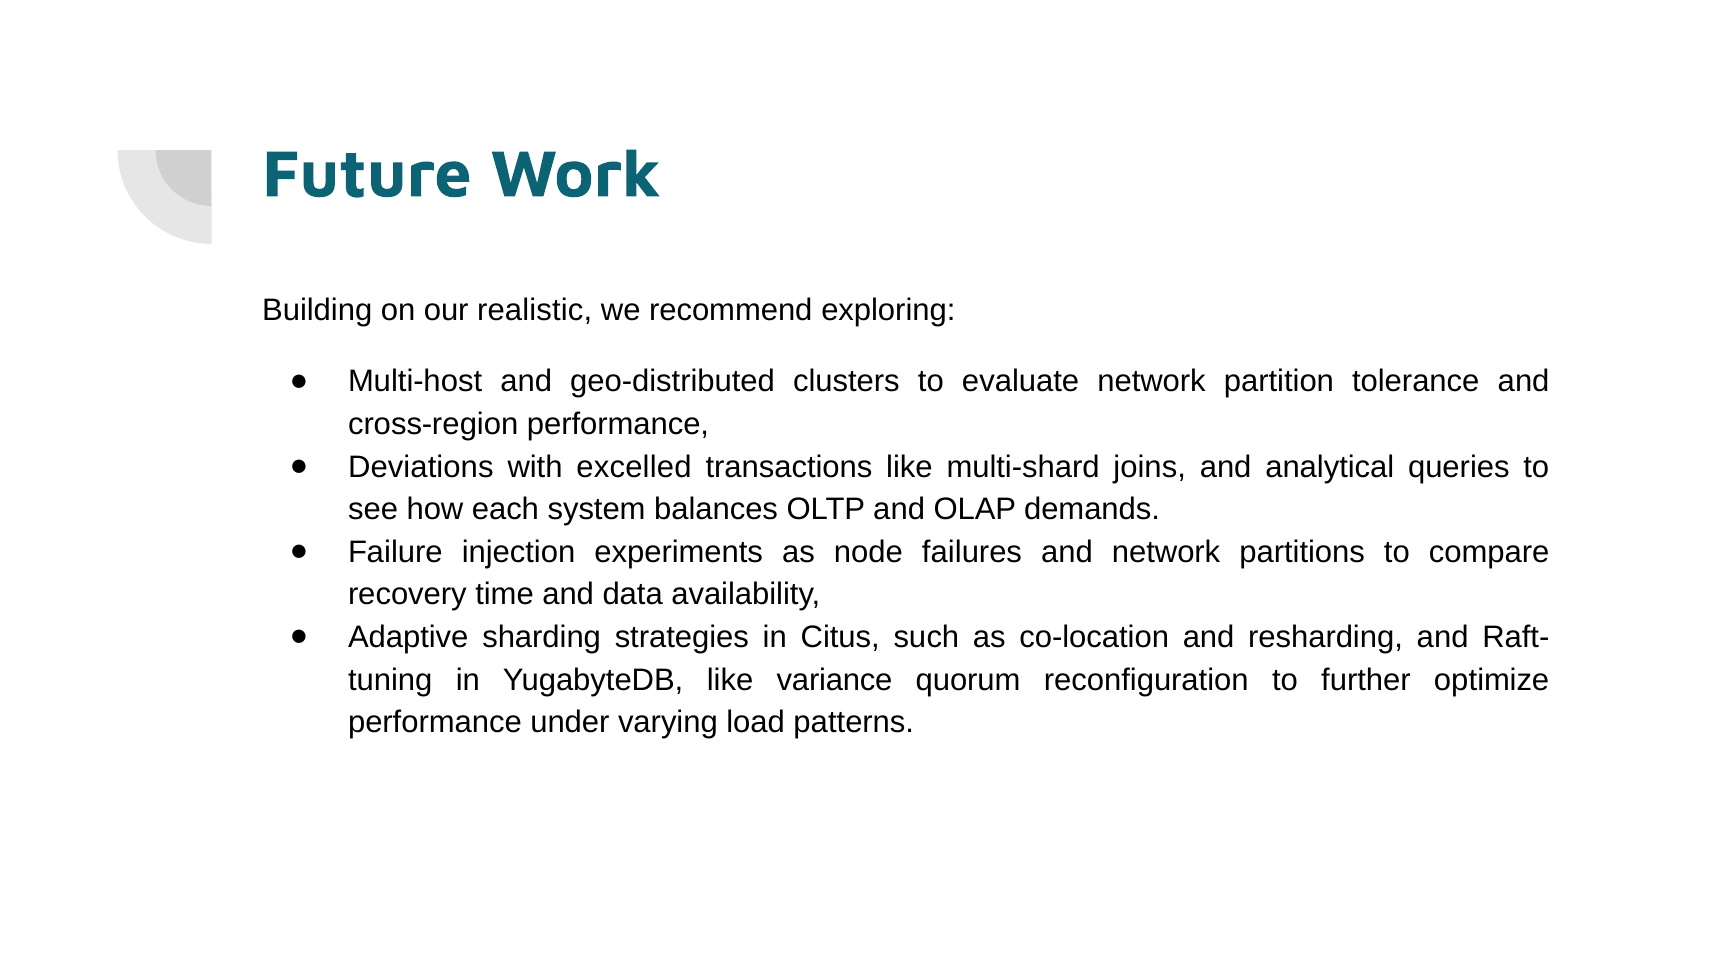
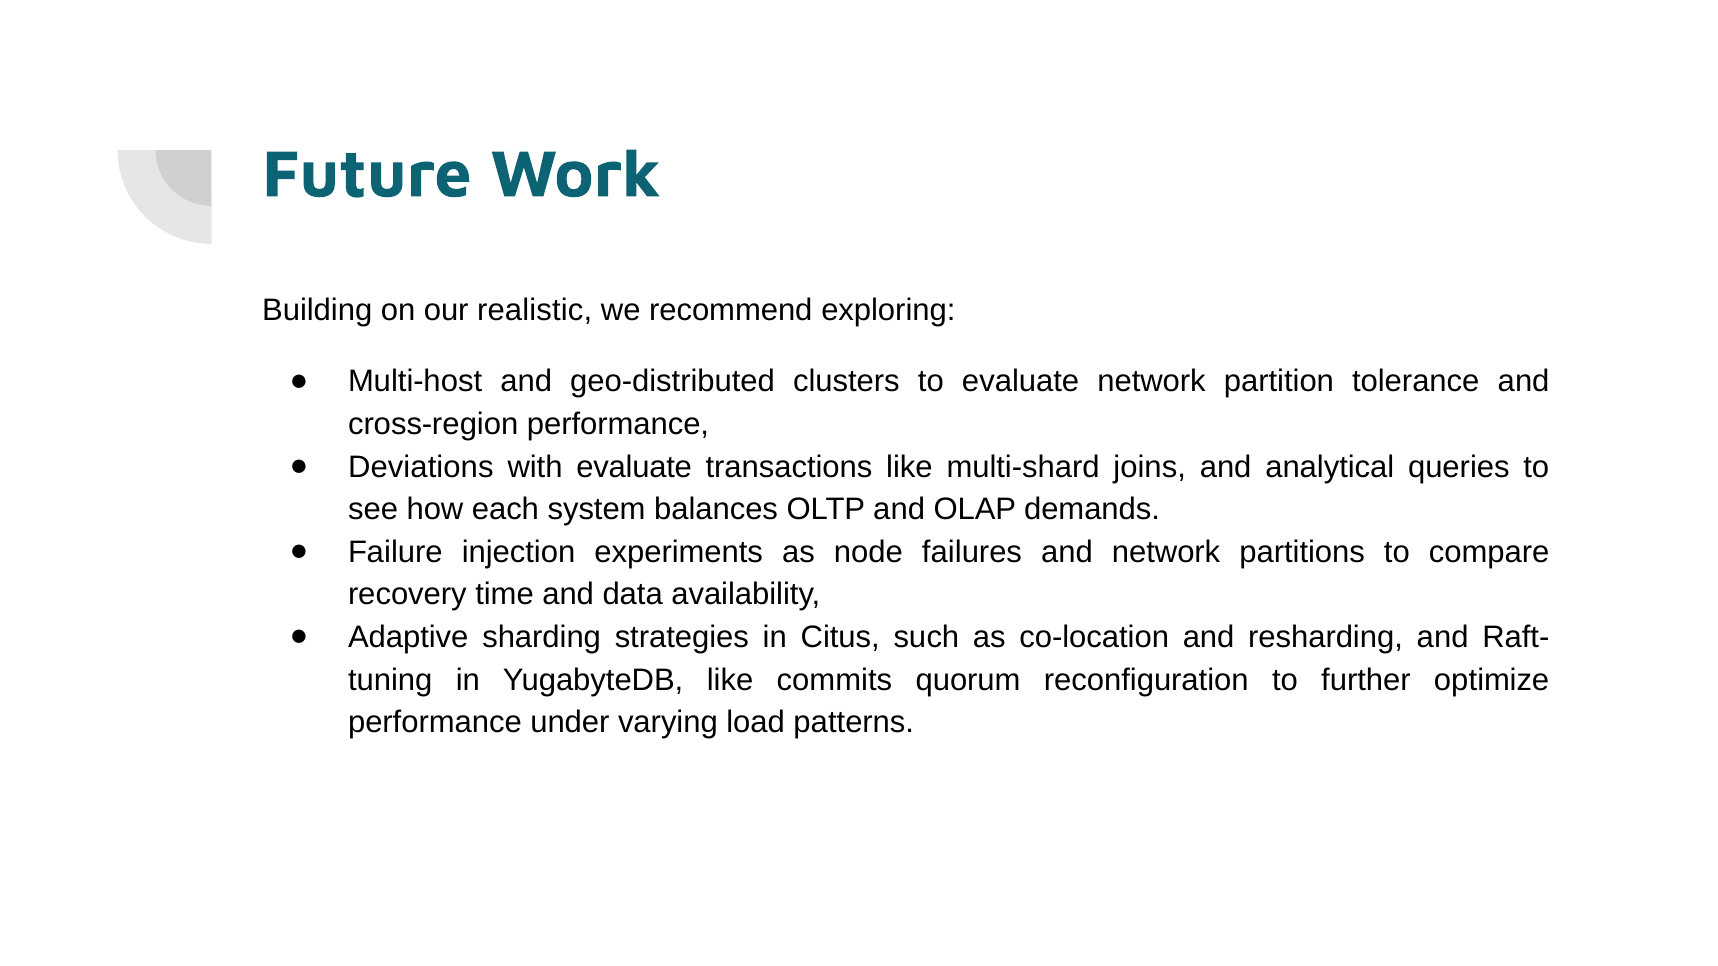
with excelled: excelled -> evaluate (634, 467)
variance: variance -> commits (834, 680)
